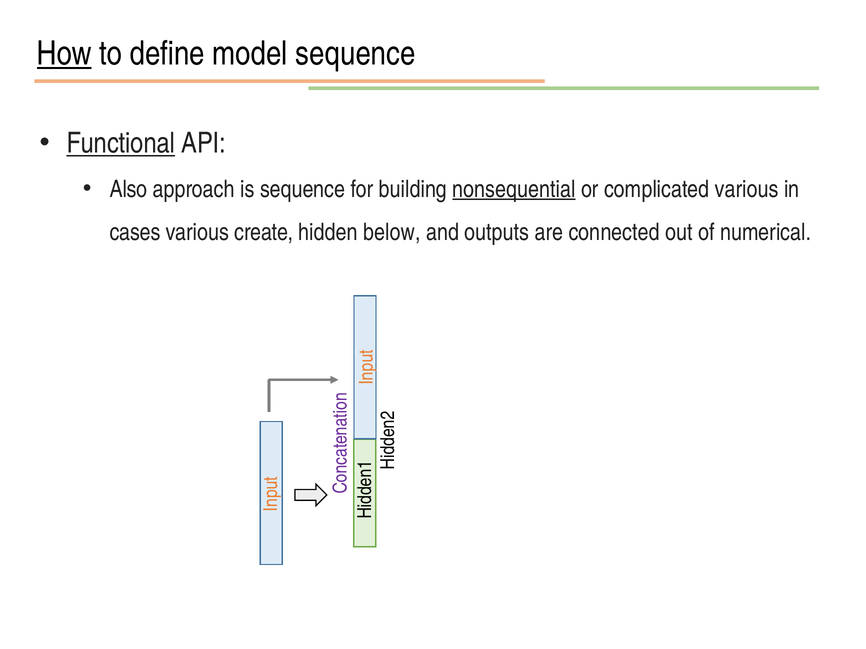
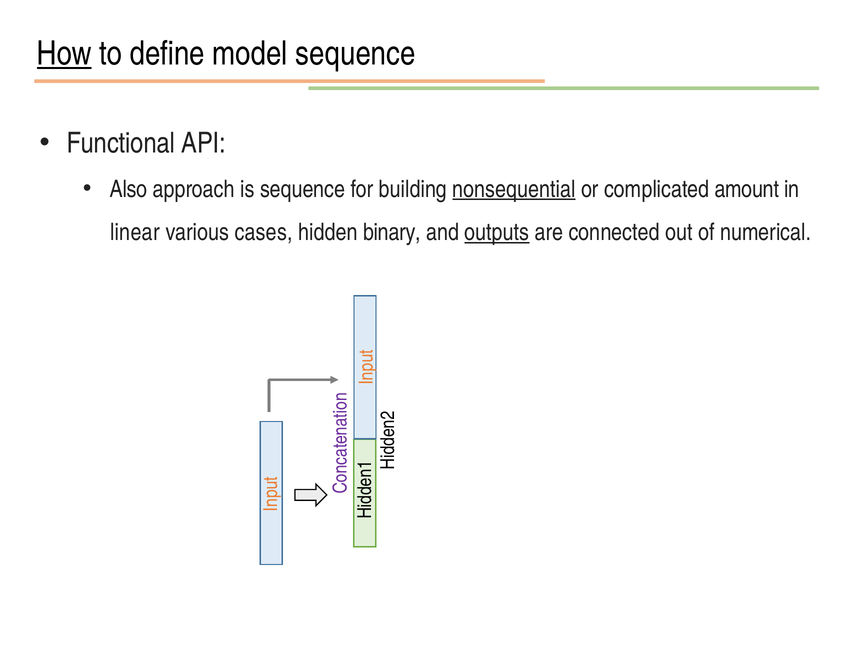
Functional underline: present -> none (121, 143)
complicated various: various -> amount (747, 189)
cases: cases -> linear (135, 233)
create: create -> cases (264, 233)
below: below -> binary (392, 233)
outputs underline: none -> present (497, 233)
